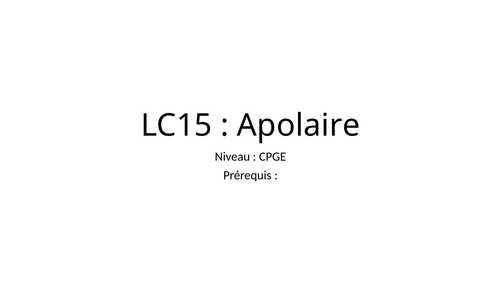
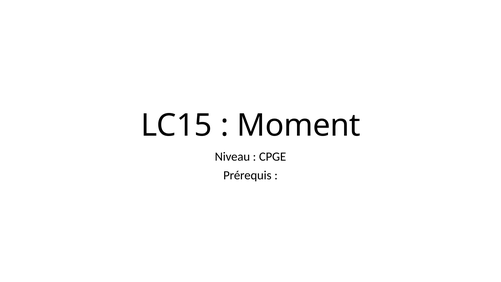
Apolaire: Apolaire -> Moment (299, 125)
